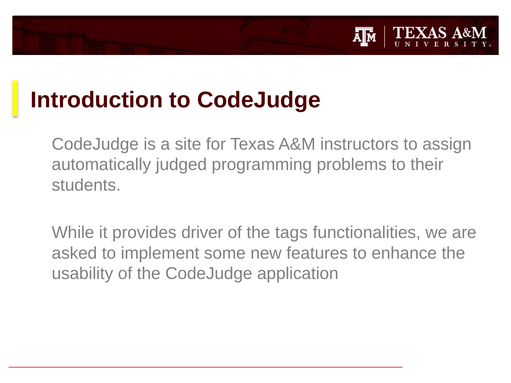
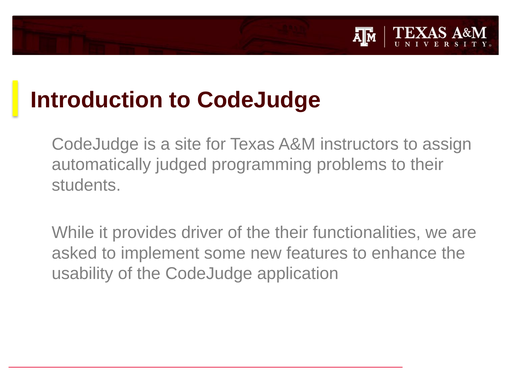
the tags: tags -> their (292, 233)
